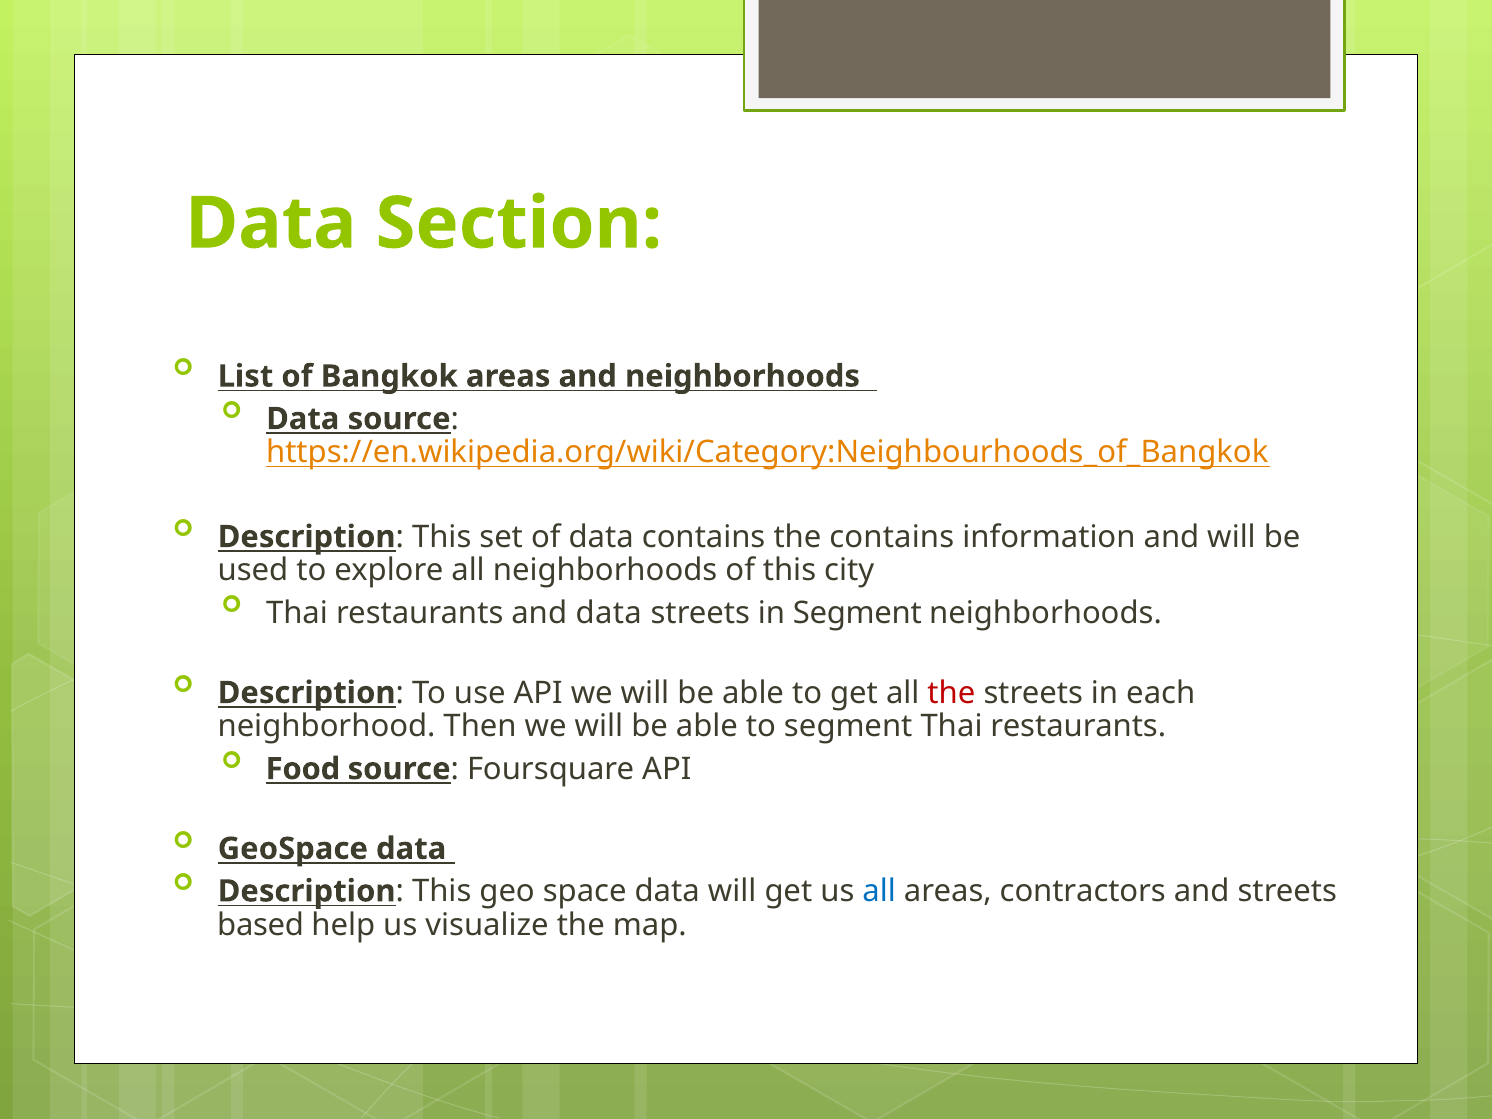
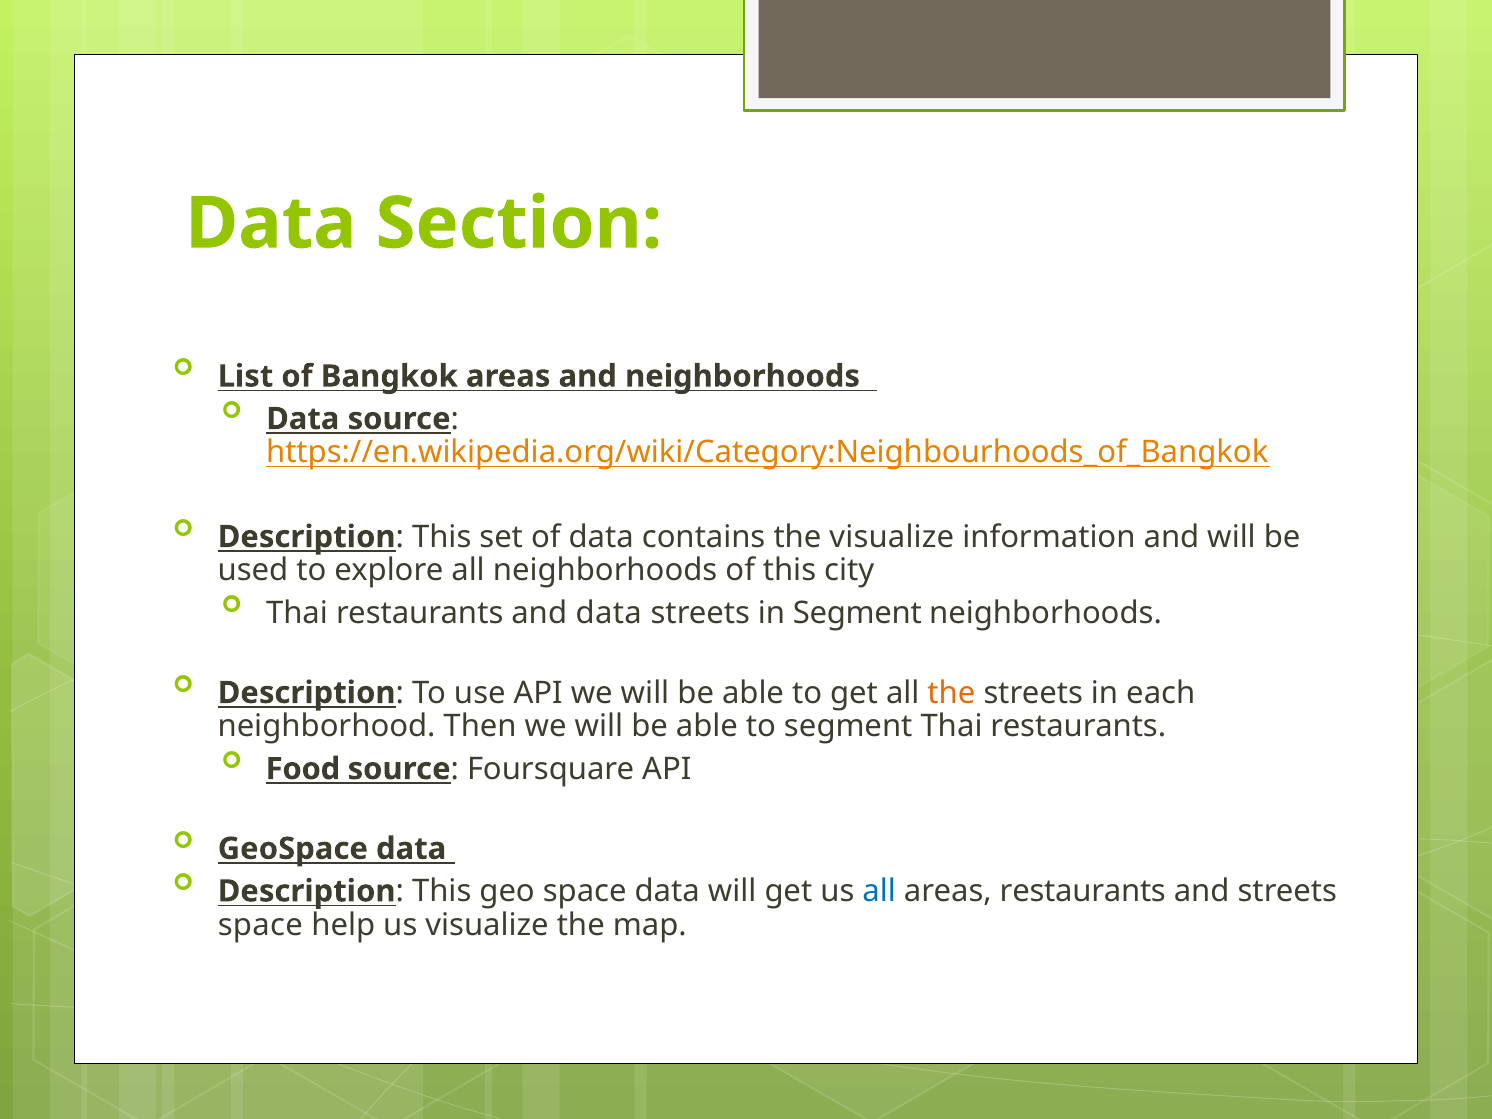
the contains: contains -> visualize (892, 537)
the colour: red -> orange (951, 693)
areas contractors: contractors -> restaurants (1083, 891)
based: based -> space (260, 925)
